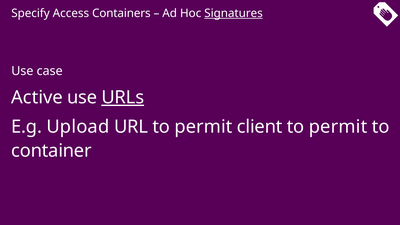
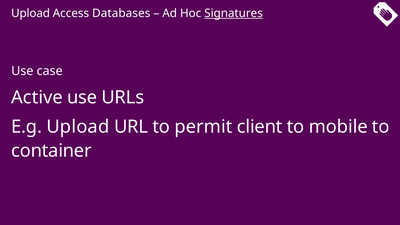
Specify: Specify -> Upload (31, 13)
Containers: Containers -> Databases (121, 13)
URLs underline: present -> none (123, 97)
client to permit: permit -> mobile (338, 127)
